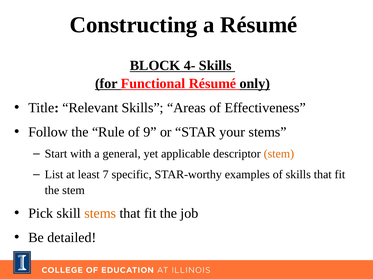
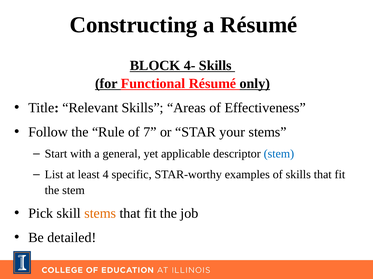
9: 9 -> 7 (150, 132)
stem colour: orange -> blue (279, 154)
7: 7 -> 4 (106, 175)
